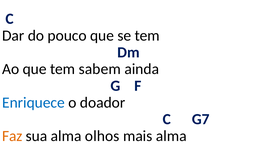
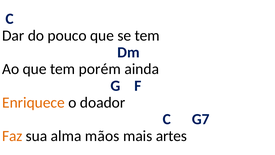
sabem: sabem -> porém (100, 69)
Enriquece colour: blue -> orange (33, 102)
olhos: olhos -> mãos (102, 136)
mais alma: alma -> artes (171, 136)
